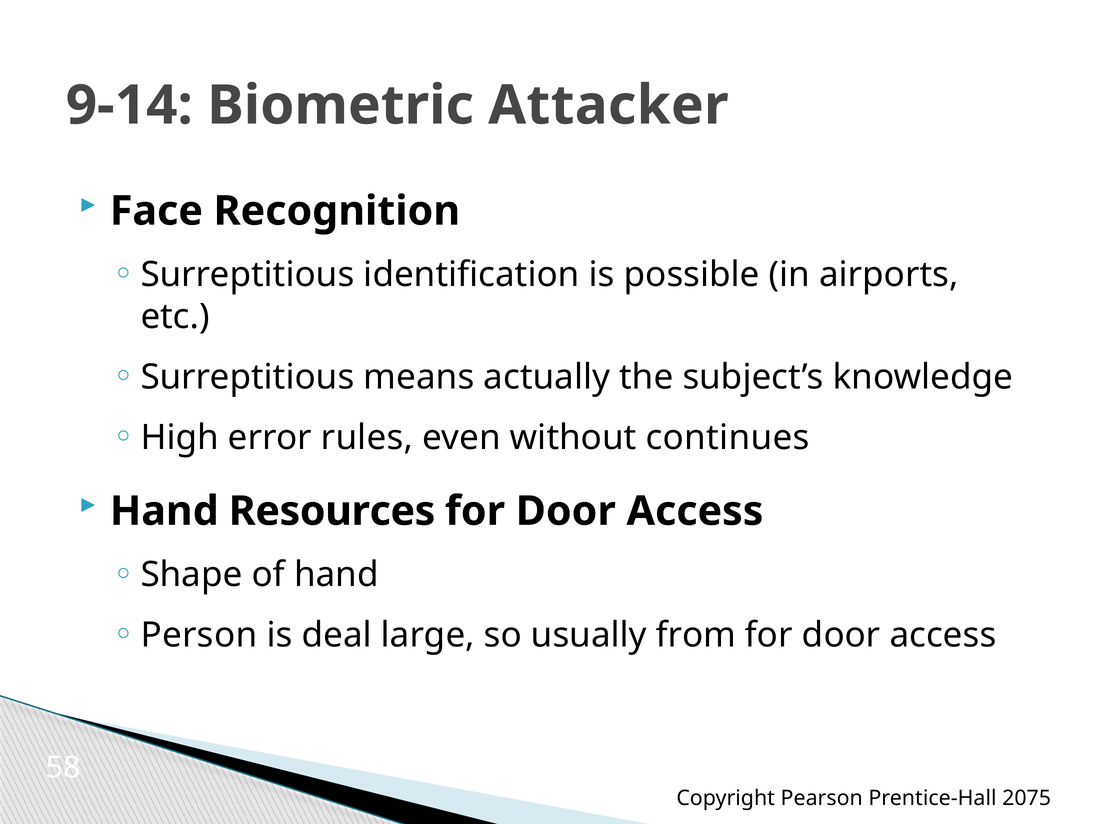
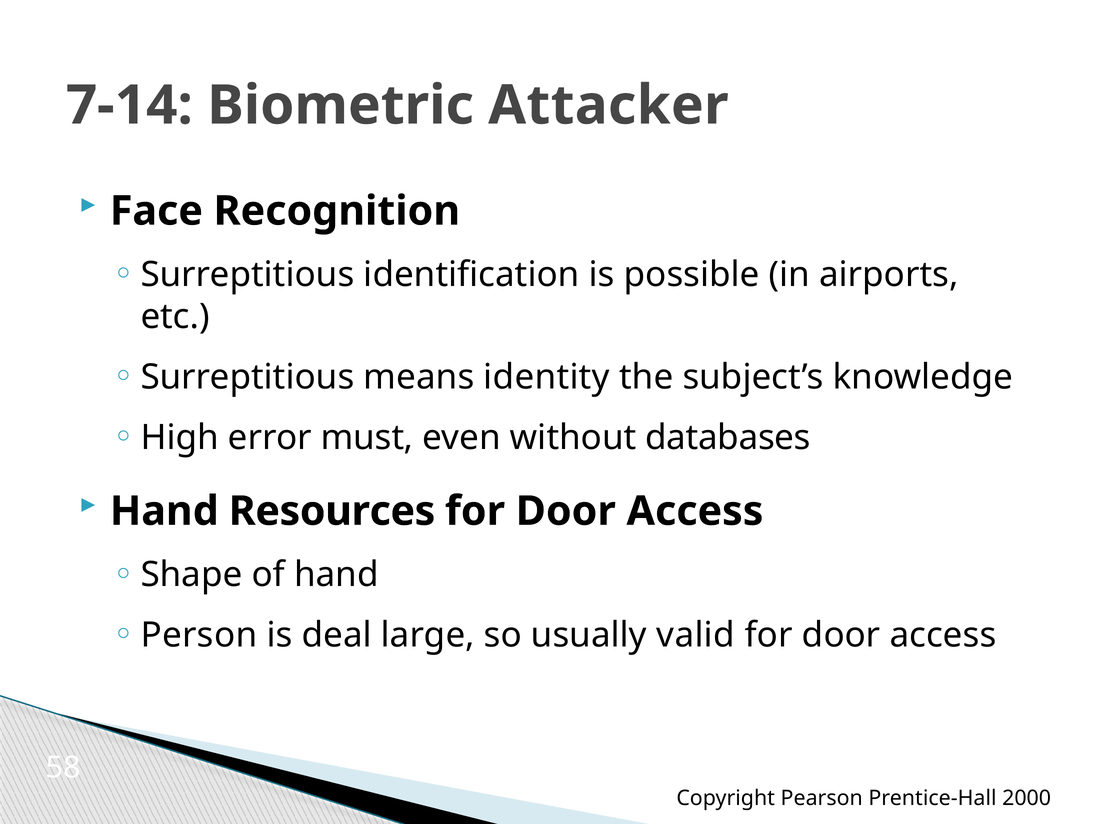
9-14: 9-14 -> 7-14 (129, 106)
actually: actually -> identity (547, 377)
rules: rules -> must (367, 438)
continues: continues -> databases (728, 438)
from: from -> valid (696, 635)
2075: 2075 -> 2000 (1027, 798)
